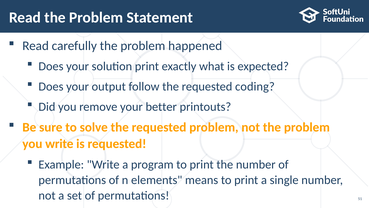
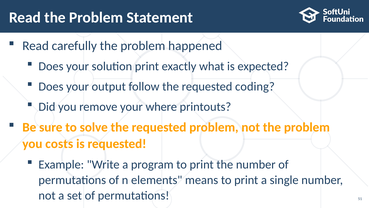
better: better -> where (161, 106)
you write: write -> costs (59, 144)
